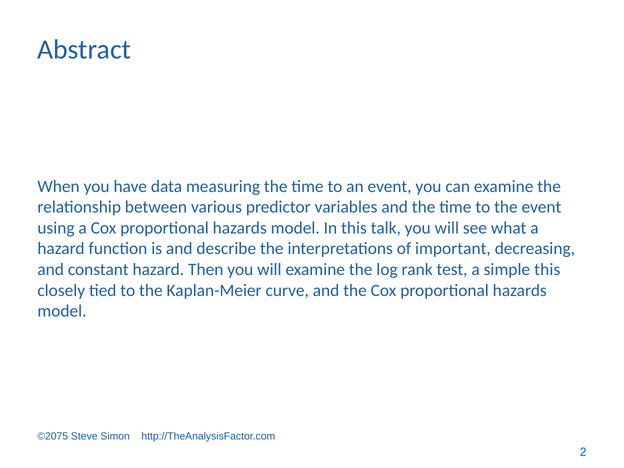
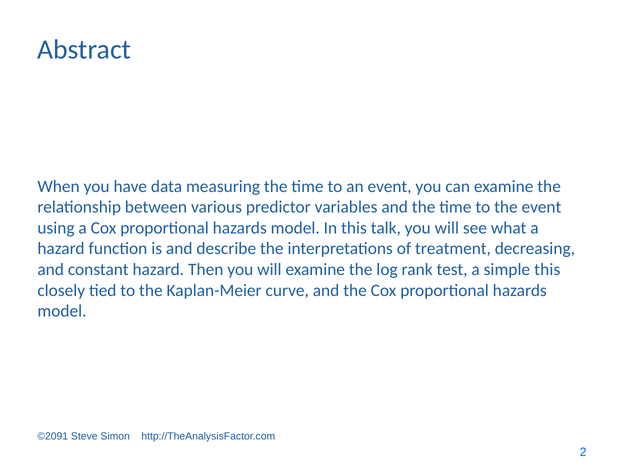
important: important -> treatment (453, 249)
©2075: ©2075 -> ©2091 (53, 436)
